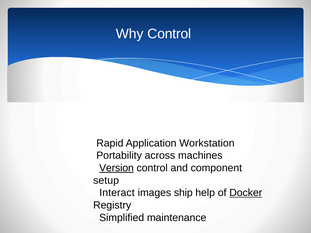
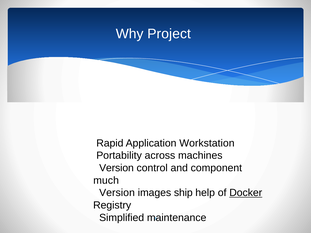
Why Control: Control -> Project (169, 34)
Version underline: present -> none (117, 168)
setup: setup -> much (106, 181)
Interact: Interact -> Version (117, 193)
